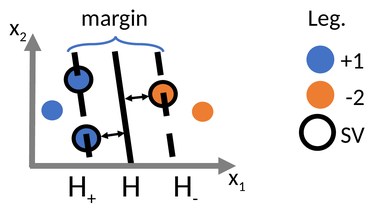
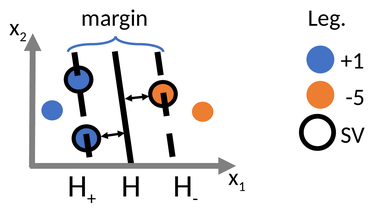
-2: -2 -> -5 (355, 97)
